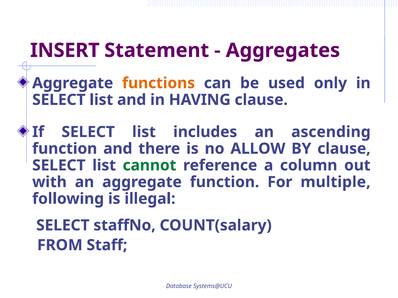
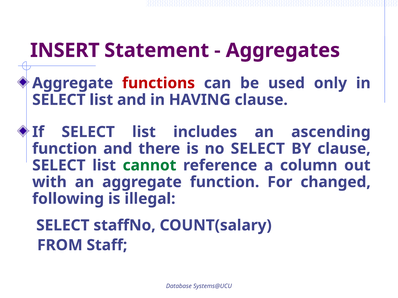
functions colour: orange -> red (159, 83)
no ALLOW: ALLOW -> SELECT (258, 149)
multiple: multiple -> changed (336, 182)
